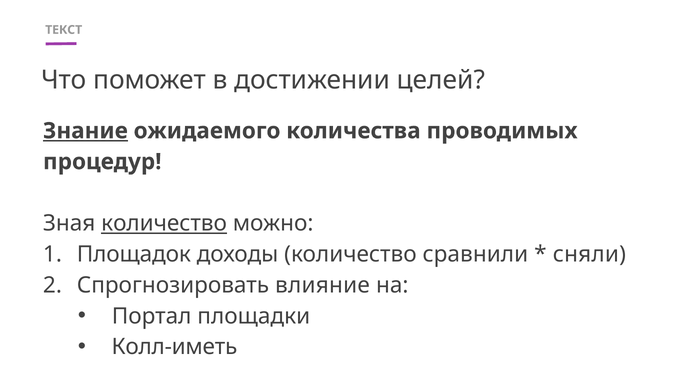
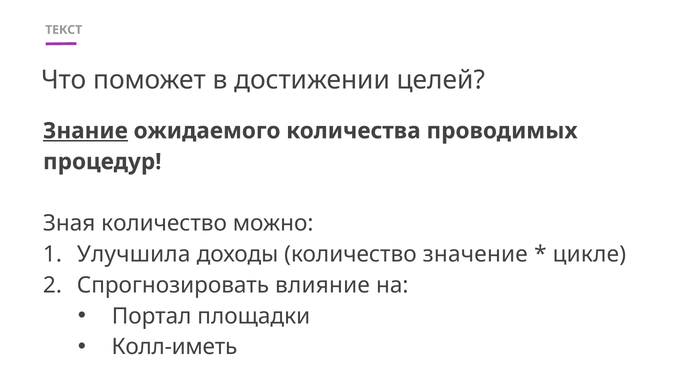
количество underline: present -> none (164, 223)
Площадок: Площадок -> Улучшила (134, 254)
сравнили: сравнили -> значение (475, 254)
сняли: сняли -> цикле (589, 254)
